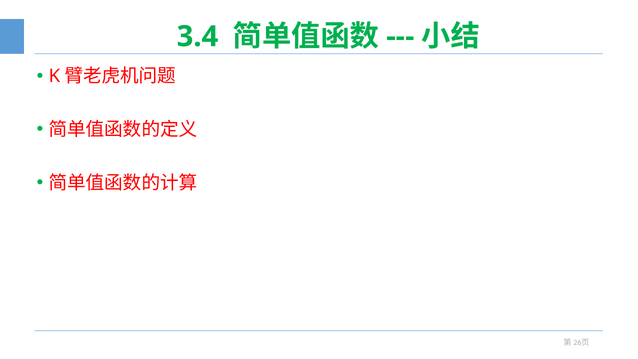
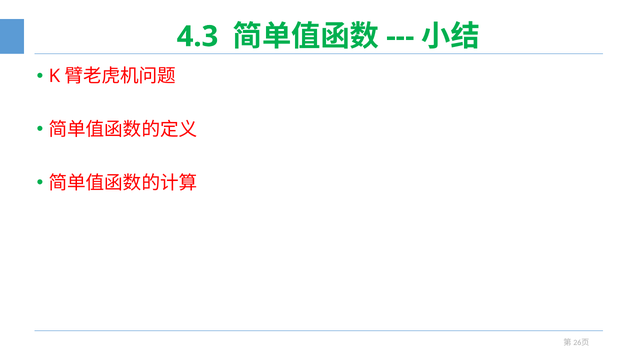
3.4: 3.4 -> 4.3 (197, 36)
